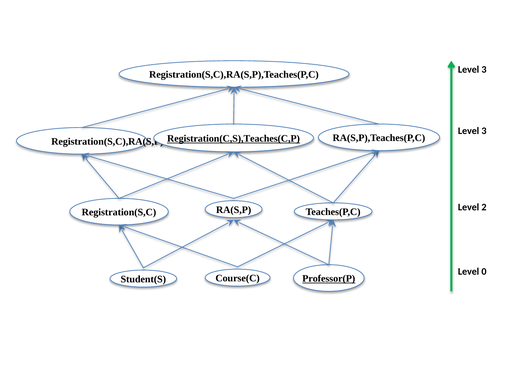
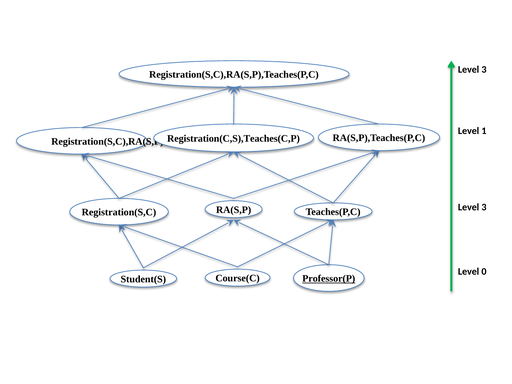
3: 3 -> 1 (484, 131)
Registration(C,S),Teaches(C,P underline: present -> none (234, 139)
2: 2 -> 3 (484, 207)
